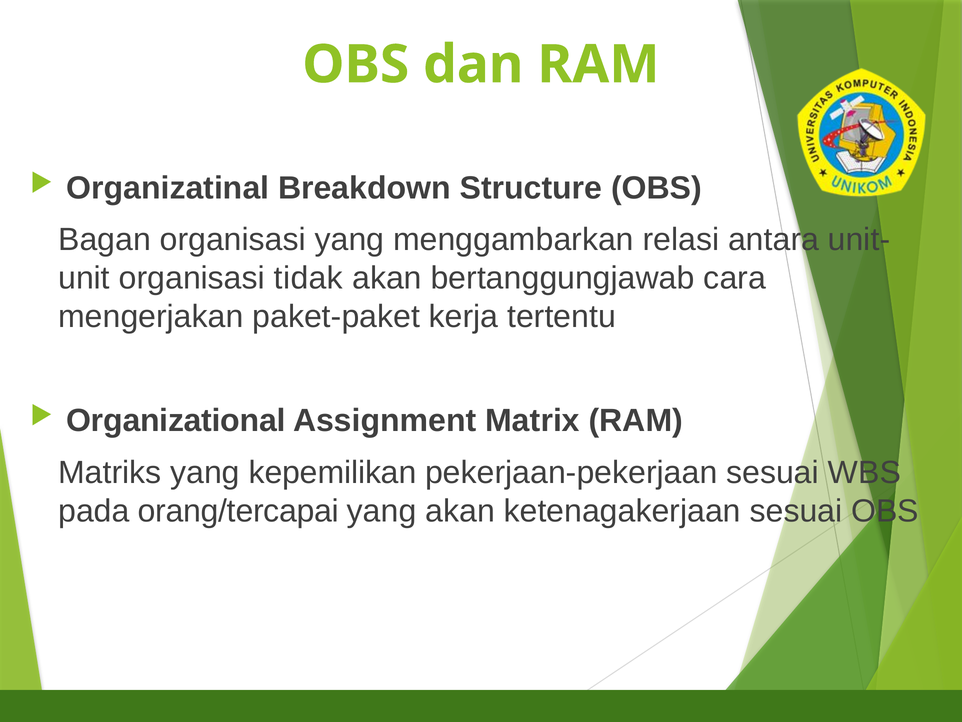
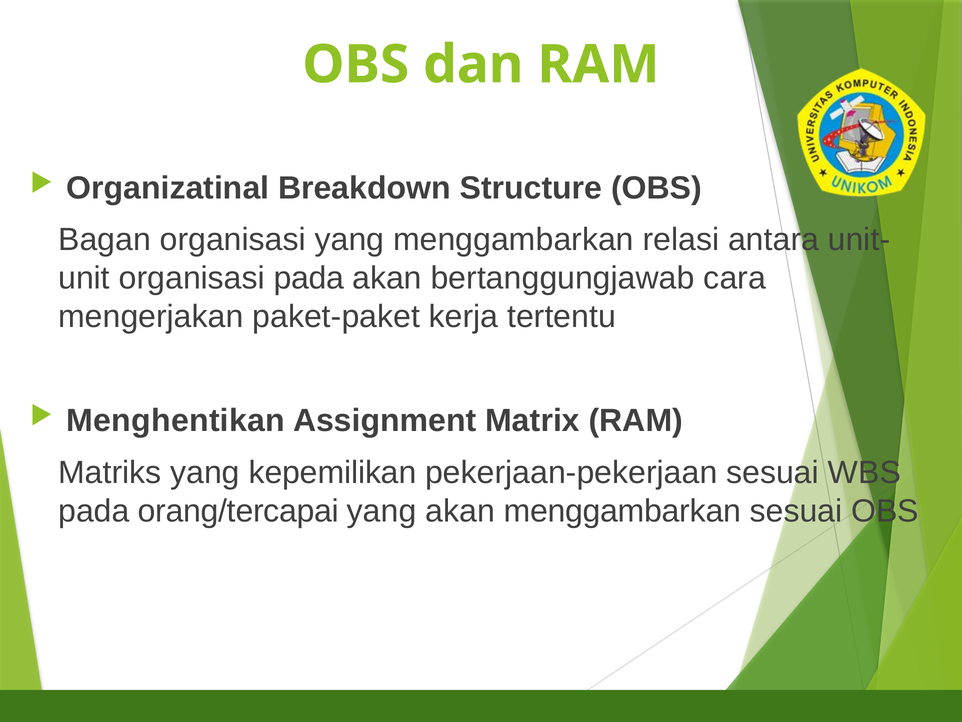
organisasi tidak: tidak -> pada (309, 278)
Organizational: Organizational -> Menghentikan (176, 420)
akan ketenagakerjaan: ketenagakerjaan -> menggambarkan (622, 511)
